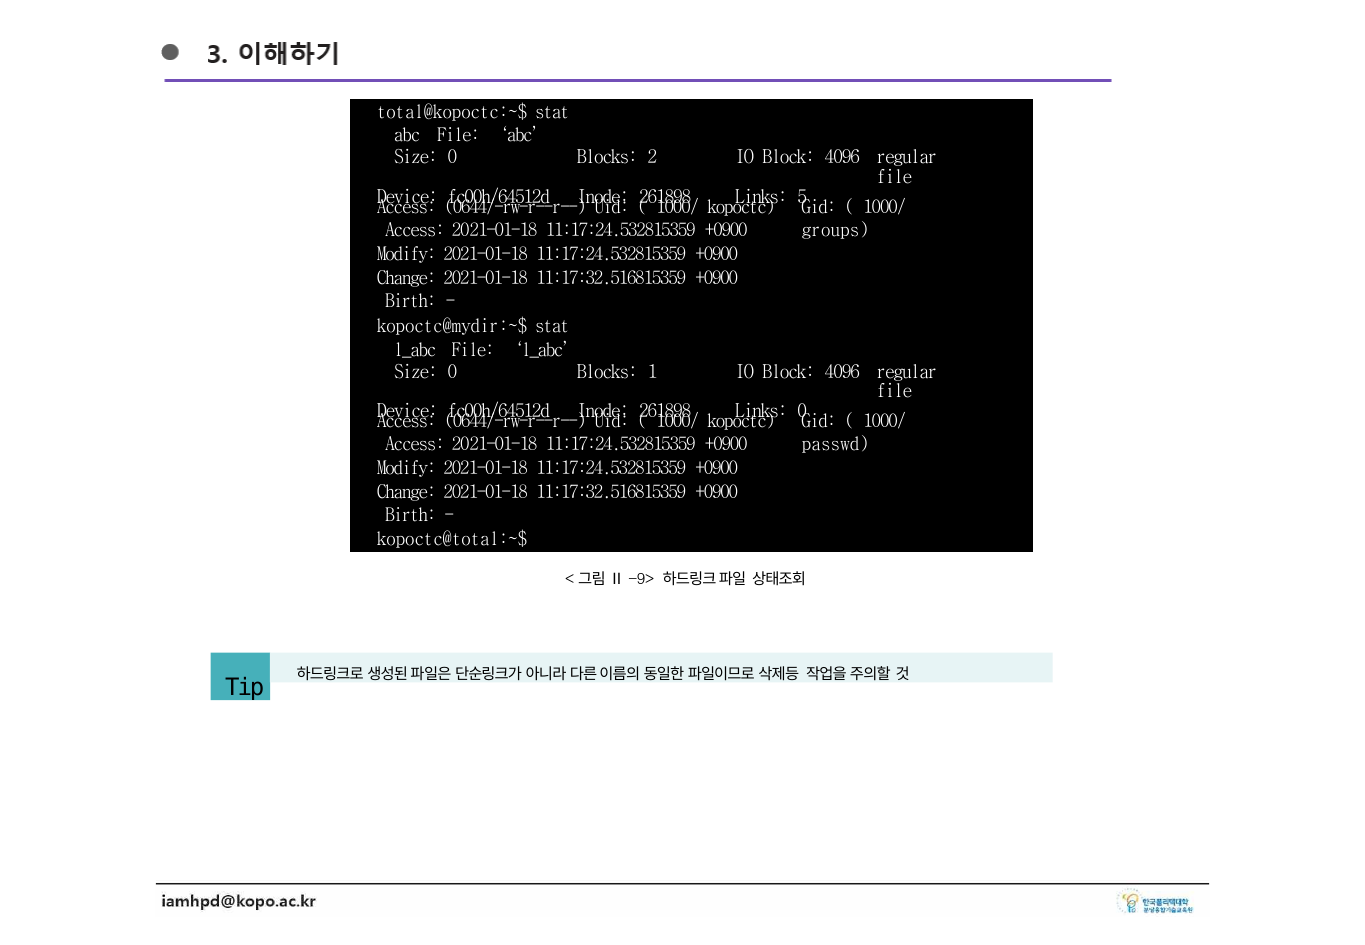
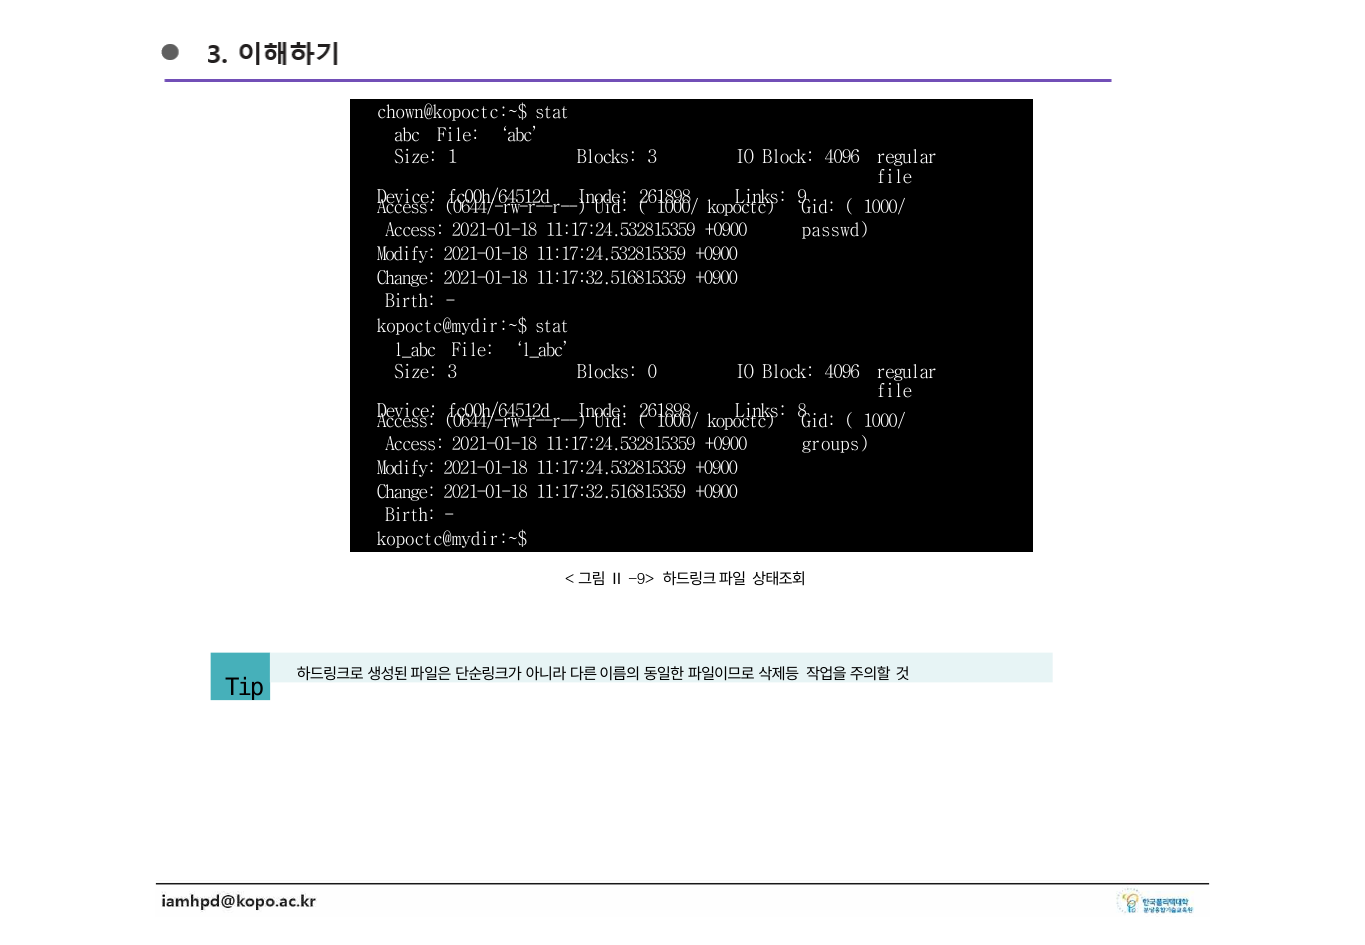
total@kopoctc:~$: total@kopoctc:~$ -> chown@kopoctc:~$ (452, 112)
0: 0 -> 1 (452, 158)
Blocks 2: 2 -> 3 (652, 158)
5: 5 -> 9 (802, 198)
groups: groups -> passwd (835, 230)
0: 0 -> 3 (452, 372)
1: 1 -> 0 (652, 372)
0: 0 -> 8 (802, 412)
passwd: passwd -> groups (835, 444)
kopoctc@total:~$: kopoctc@total:~$ -> kopoctc@mydir:~$ (452, 539)
